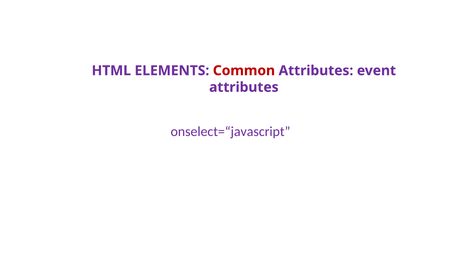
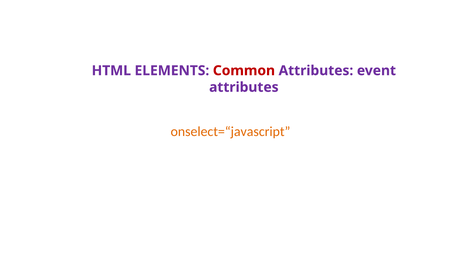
onselect=“javascript colour: purple -> orange (230, 132)
